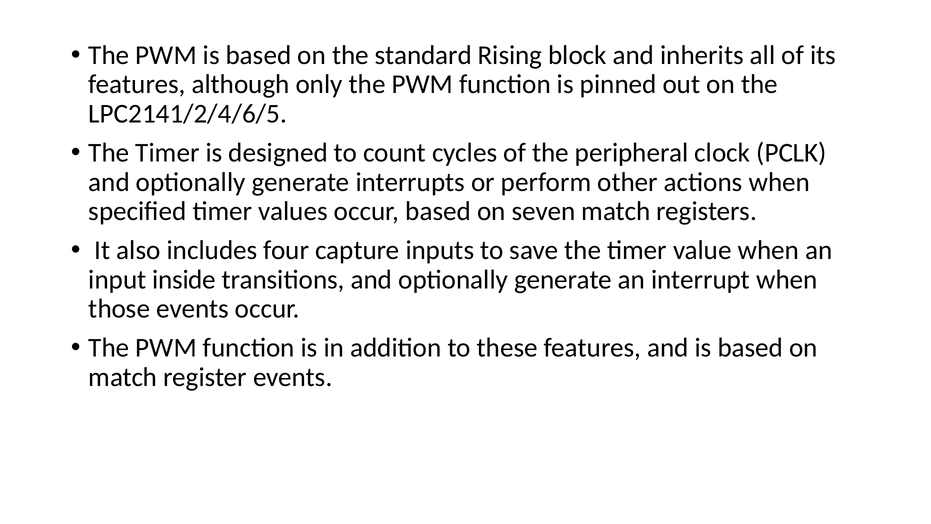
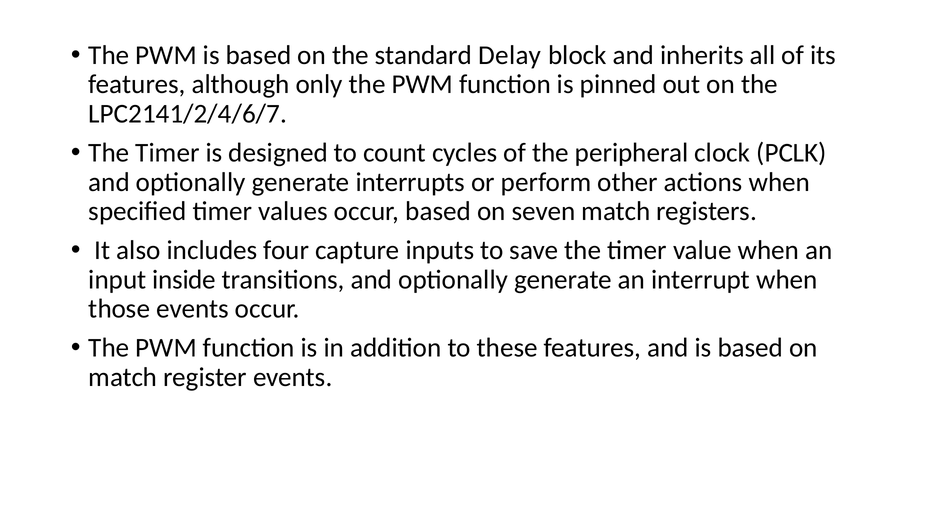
Rising: Rising -> Delay (510, 55)
LPC2141/2/4/6/5: LPC2141/2/4/6/5 -> LPC2141/2/4/6/7 (188, 114)
